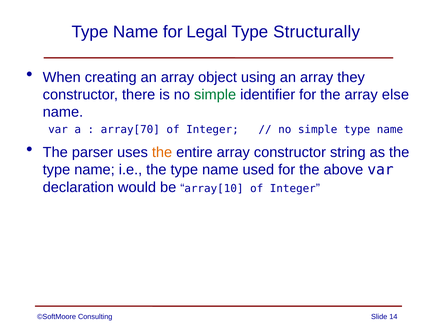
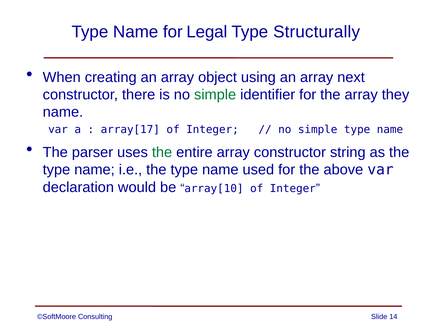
they: they -> next (351, 77)
else: else -> they (396, 95)
array[70: array[70 -> array[17 (130, 129)
the colour: orange -> green (162, 152)
